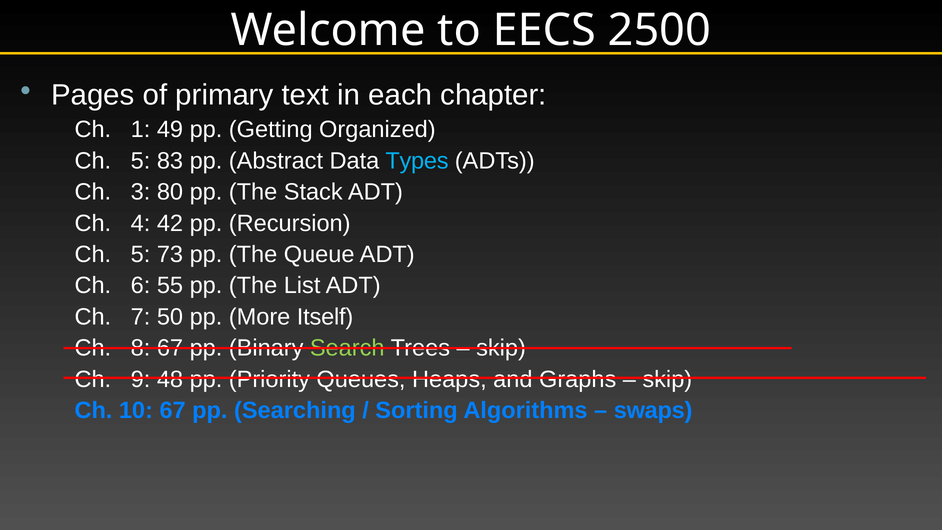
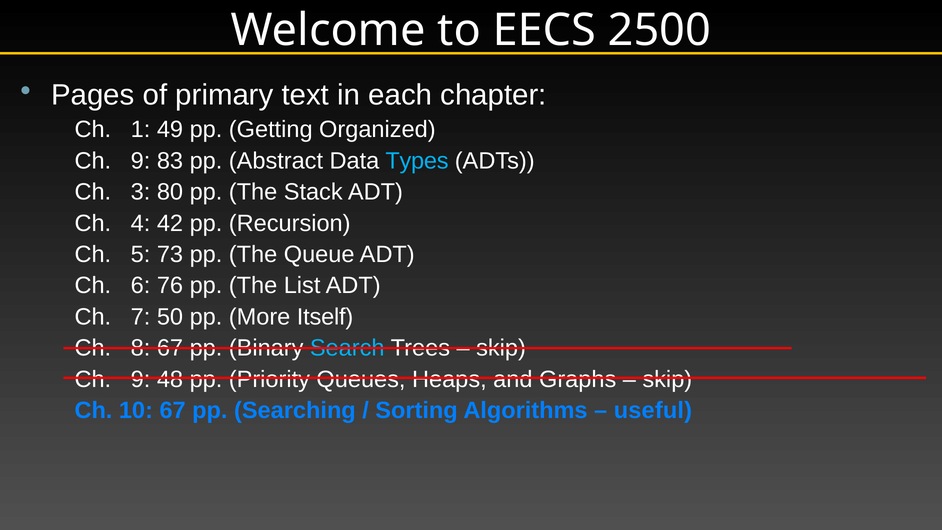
5: 5 -> 9 (140, 161)
55: 55 -> 76 (170, 286)
Search colour: light green -> light blue (347, 348)
swaps: swaps -> useful (653, 411)
